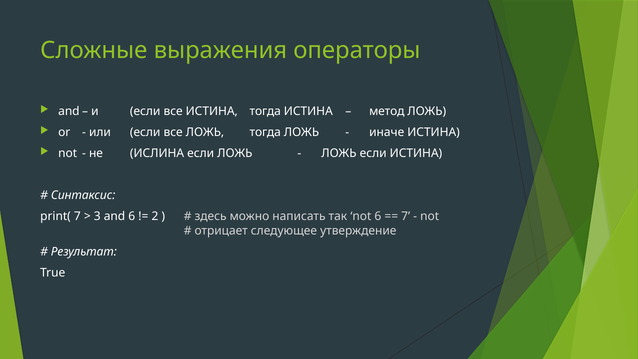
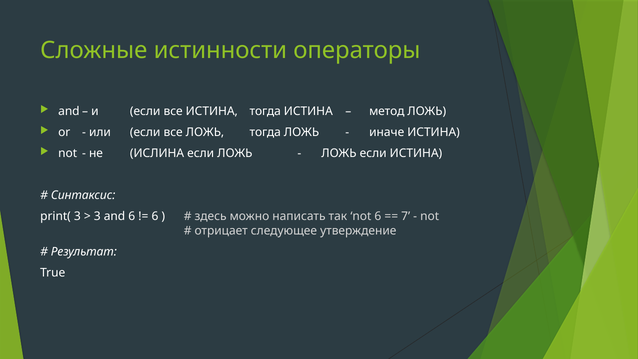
выражения: выражения -> истинности (220, 50)
print( 7: 7 -> 3 (77, 216)
2: 2 -> 6 (155, 216)
